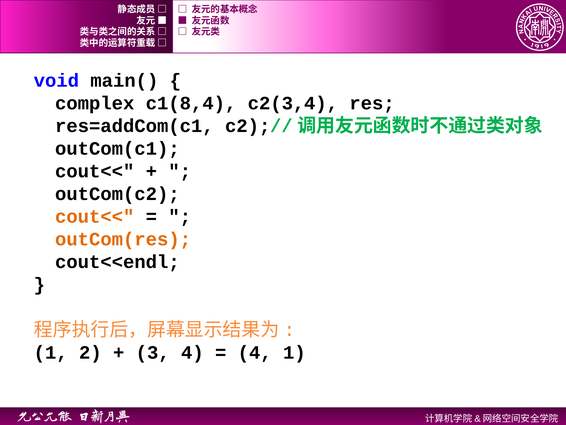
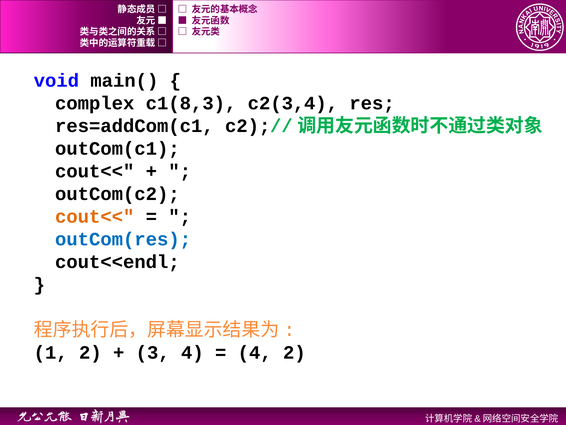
c1(8,4: c1(8,4 -> c1(8,3 (191, 103)
outCom(res colour: orange -> blue (123, 239)
4 1: 1 -> 2 (294, 352)
